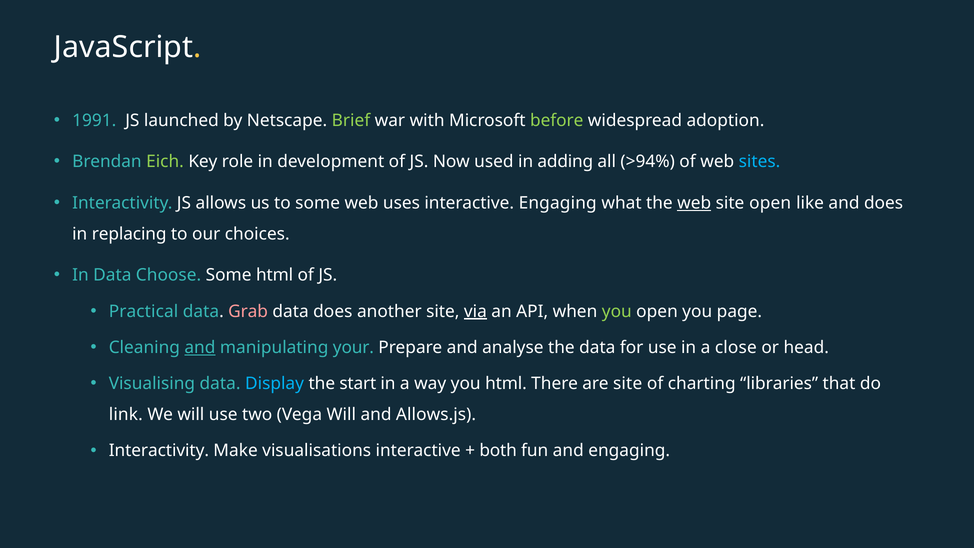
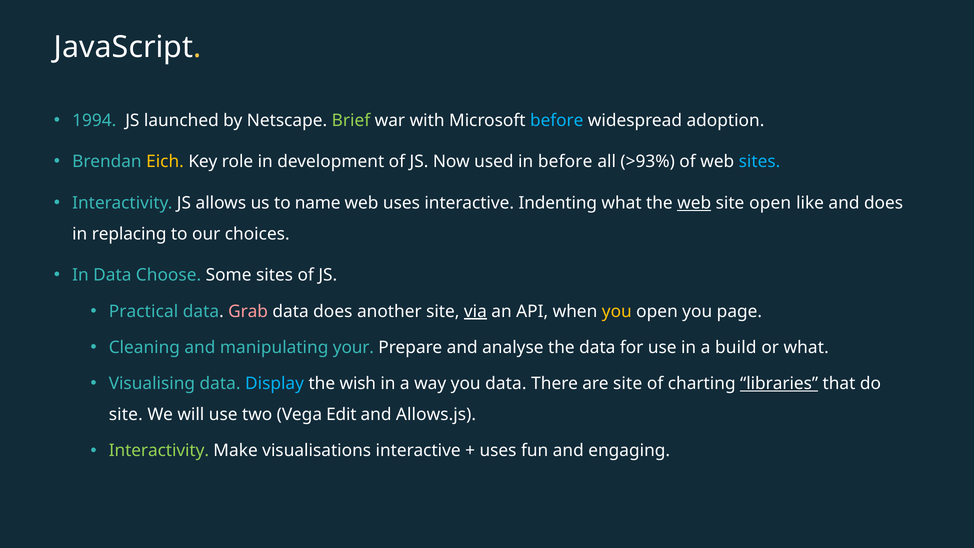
1991: 1991 -> 1994 (94, 120)
before colour: light green -> light blue (557, 120)
Eich colour: light green -> yellow (165, 162)
in adding: adding -> before (565, 162)
>94%: >94% -> >93% (648, 162)
to some: some -> name (318, 203)
interactive Engaging: Engaging -> Indenting (558, 203)
Some html: html -> sites (275, 275)
you colour: light green -> yellow (617, 311)
and underline: present -> none (200, 347)
close: close -> build (736, 347)
or head: head -> what (806, 347)
start: start -> wish (358, 384)
you html: html -> data (506, 384)
libraries underline: none -> present (779, 384)
link: link -> site (126, 415)
Vega Will: Will -> Edit (341, 415)
Interactivity colour: white -> light green (159, 451)
both: both -> uses (498, 451)
